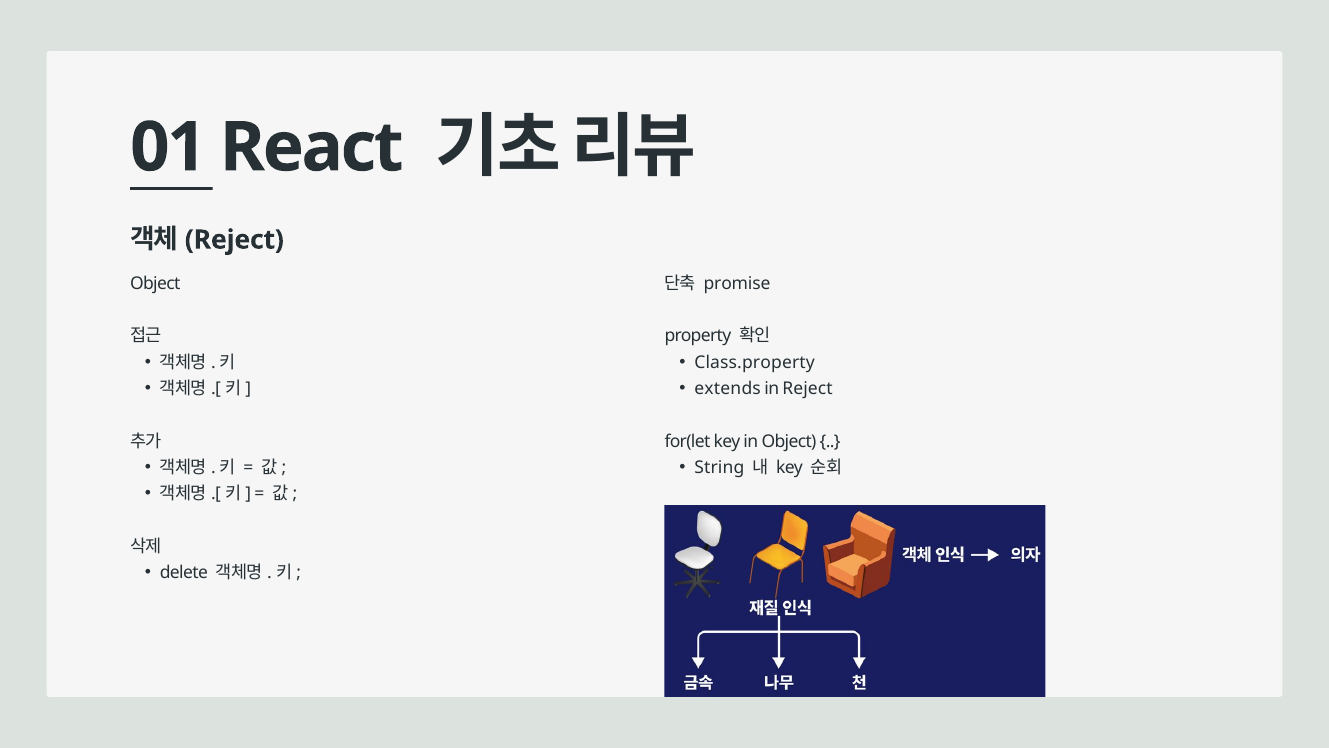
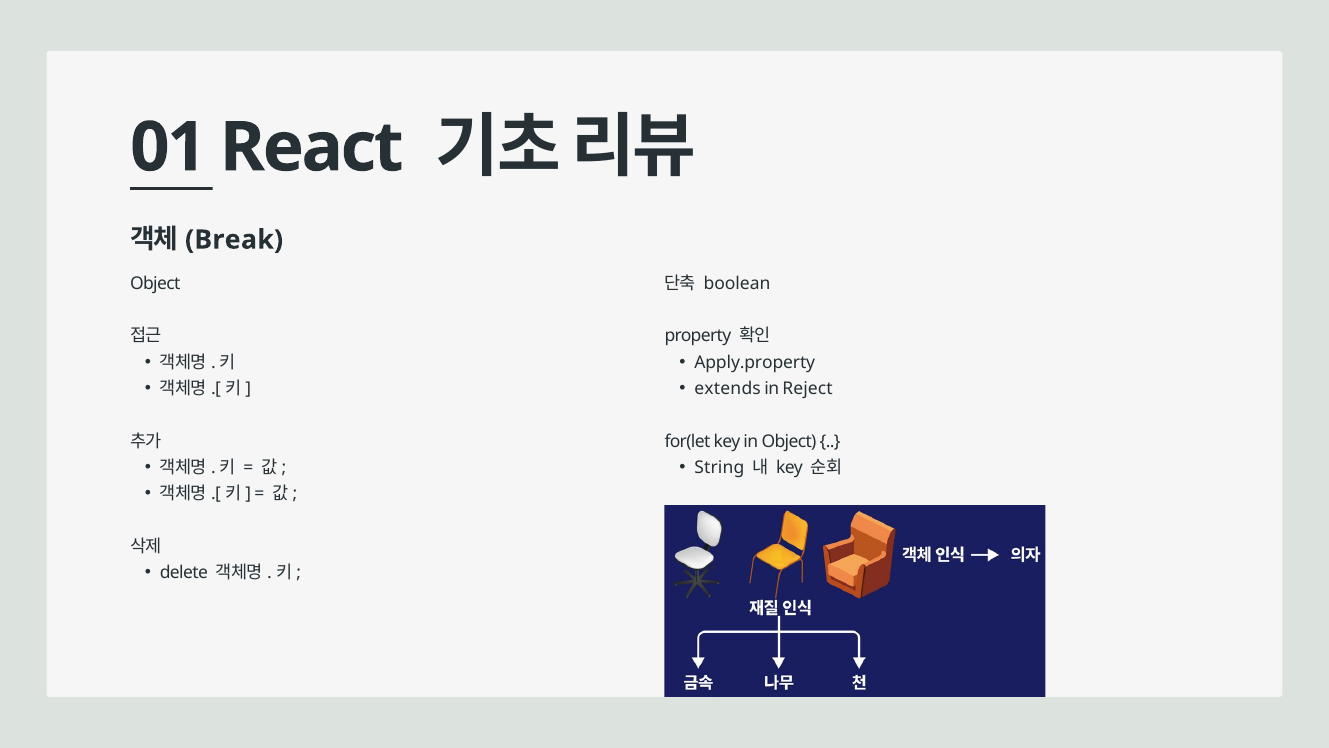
Reject: Reject -> Break (234, 240)
promise: promise -> boolean (737, 283)
Class.property: Class.property -> Apply.property (755, 362)
